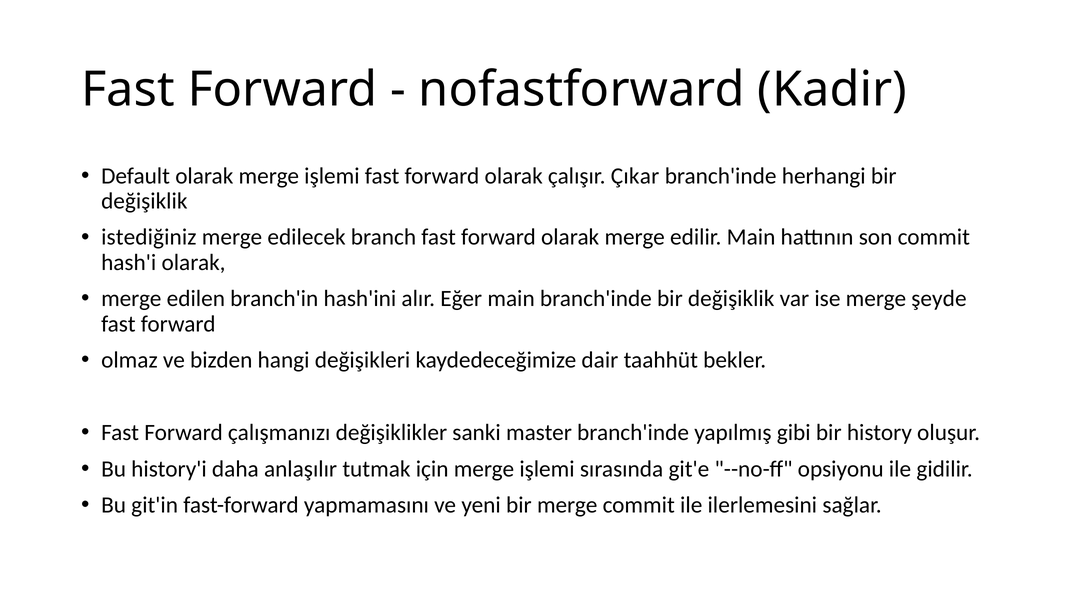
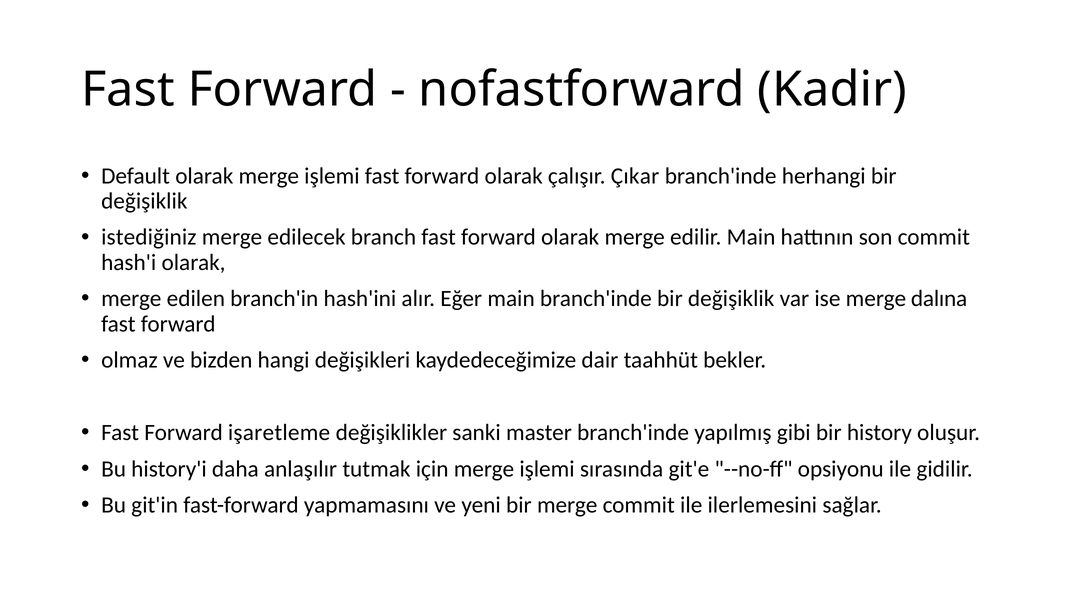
şeyde: şeyde -> dalına (939, 299)
çalışmanızı: çalışmanızı -> işaretleme (279, 433)
